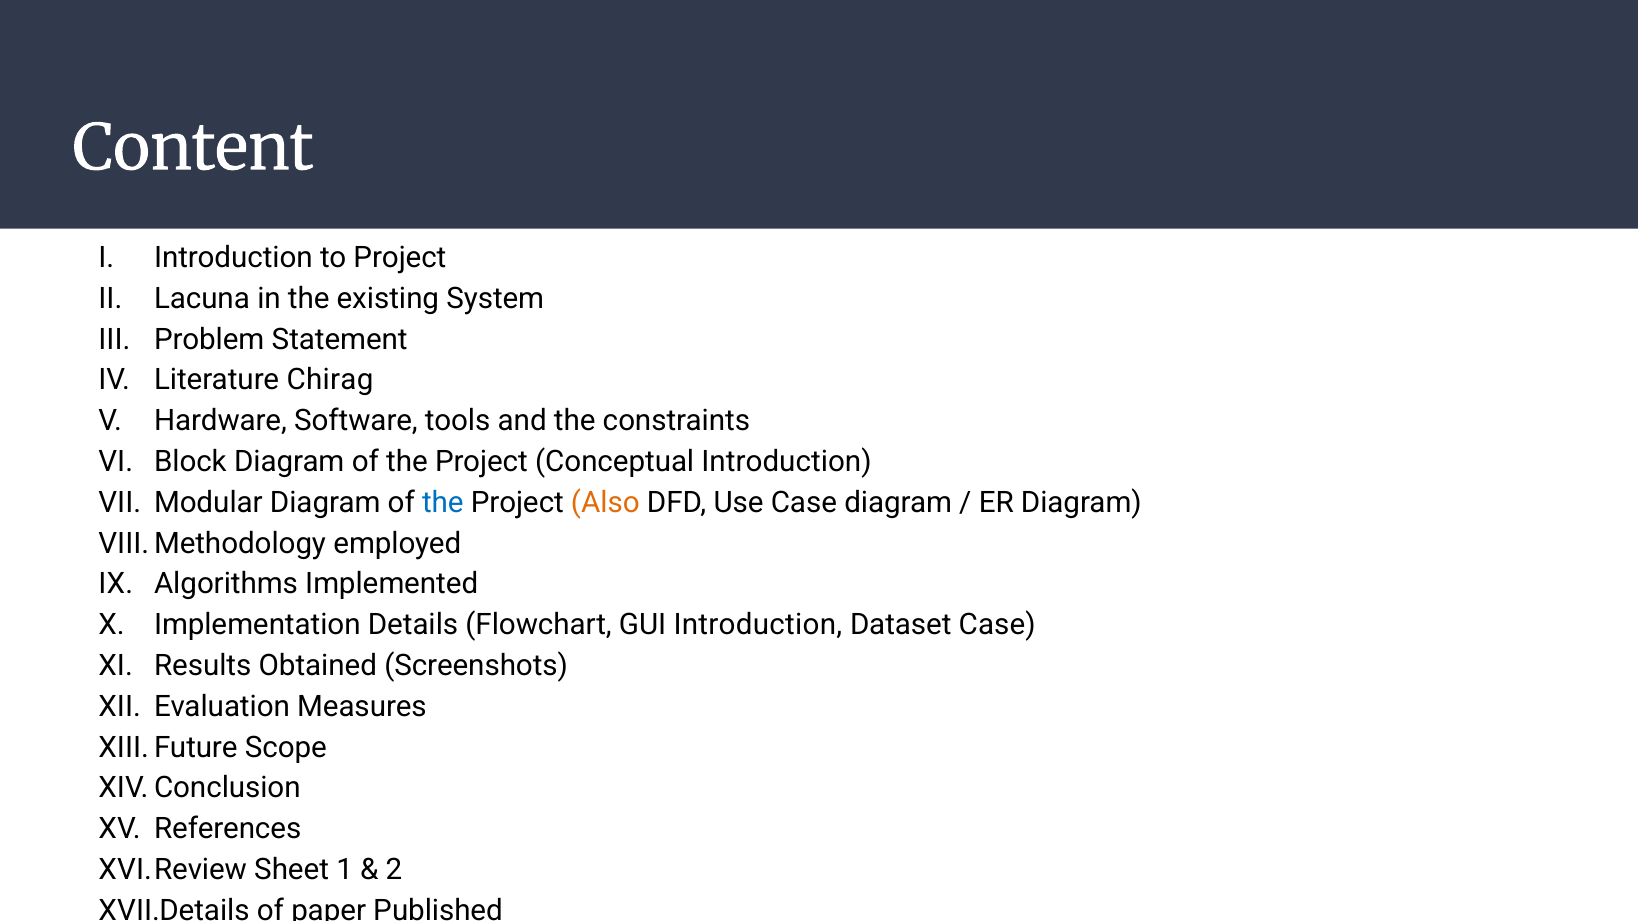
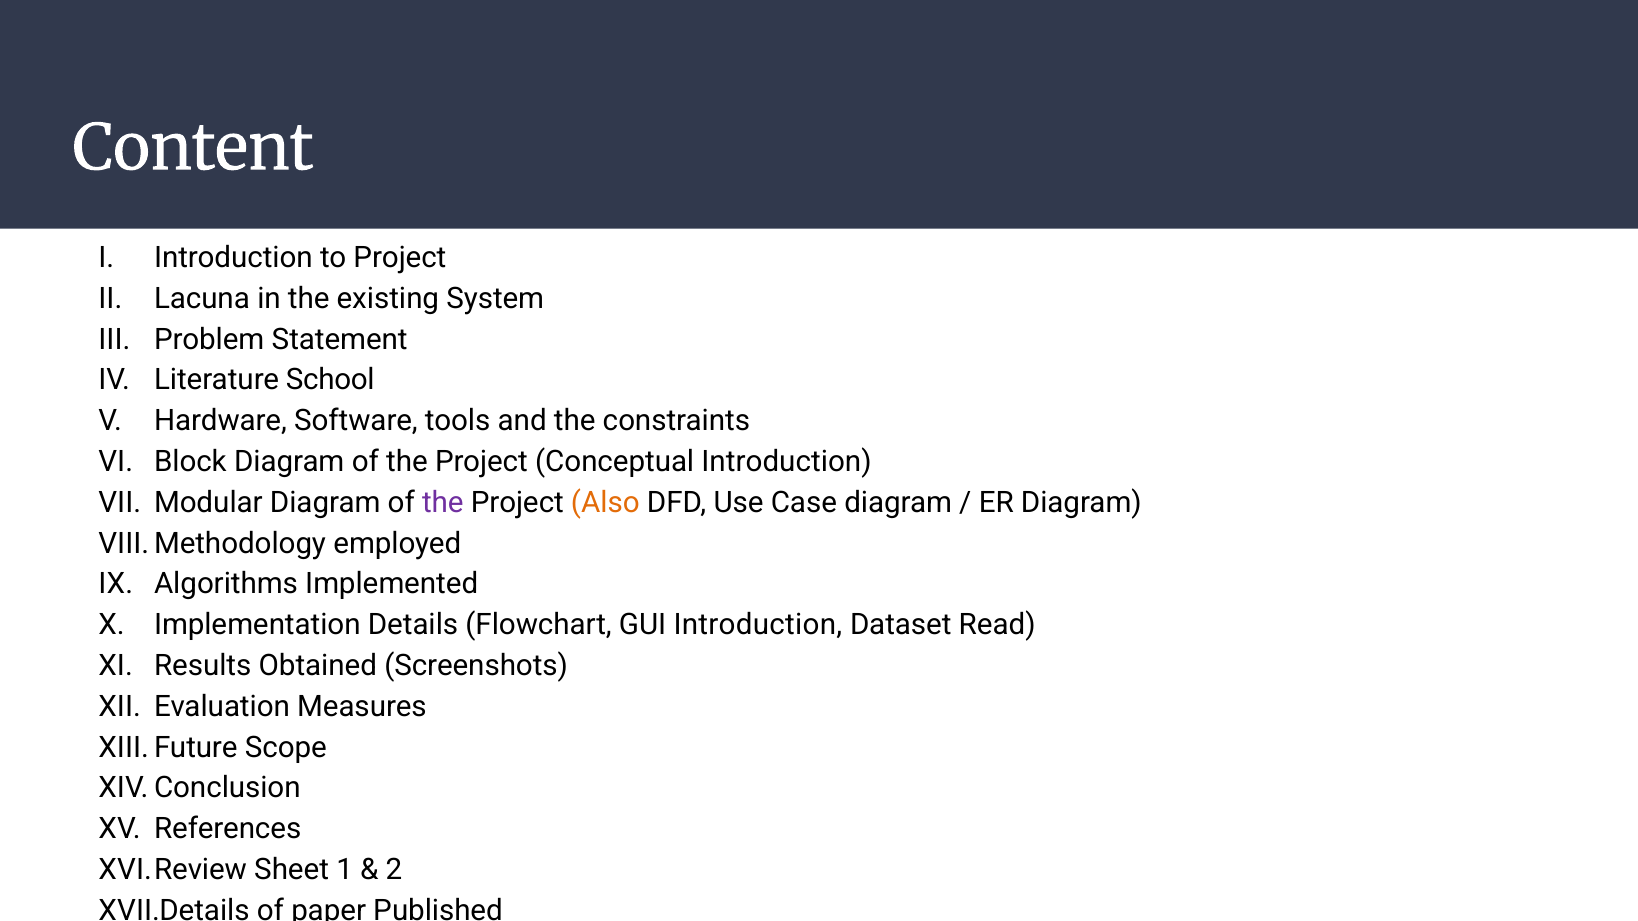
Chirag: Chirag -> School (330, 380)
the colour: blue -> purple (443, 503)
Dataset Case: Case -> Read (997, 625)
